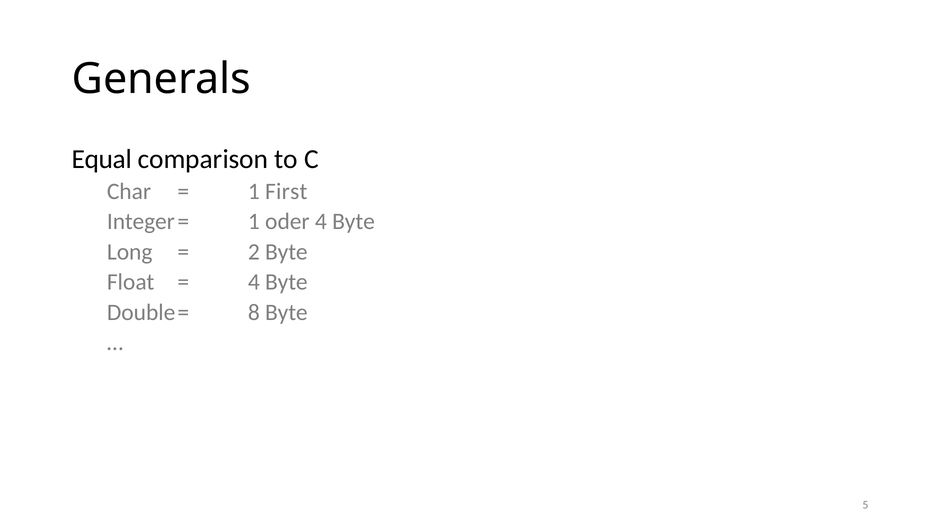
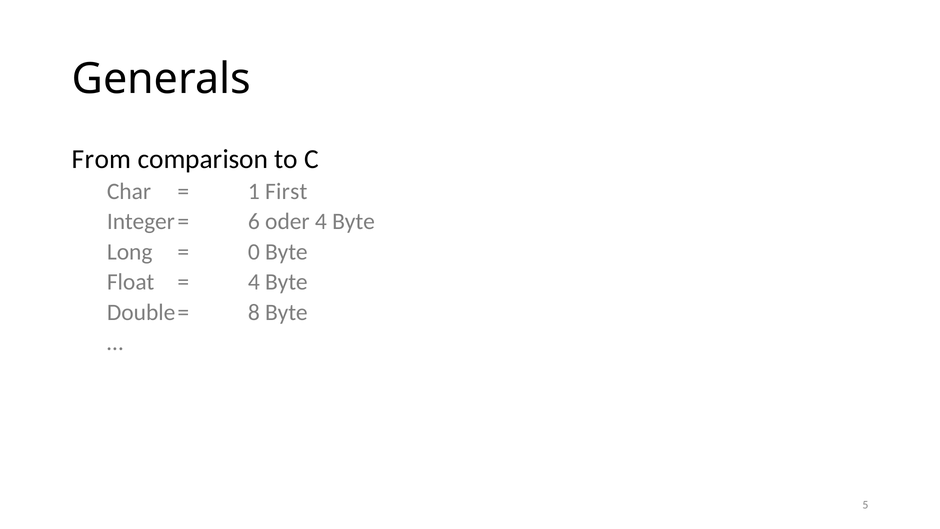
Equal: Equal -> From (102, 159)
1: 1 -> 6 (254, 222)
2: 2 -> 0 (254, 252)
